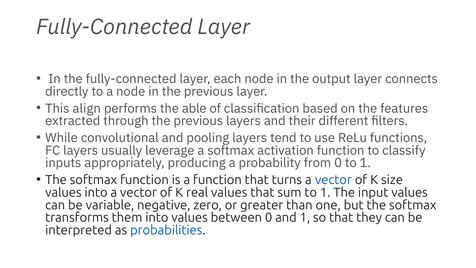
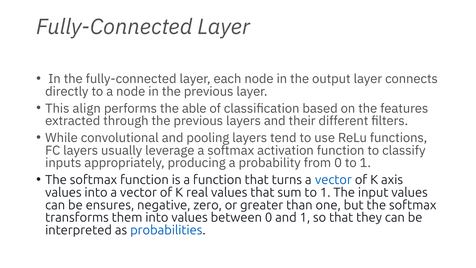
size: size -> axis (392, 180)
variable: variable -> ensures (110, 205)
